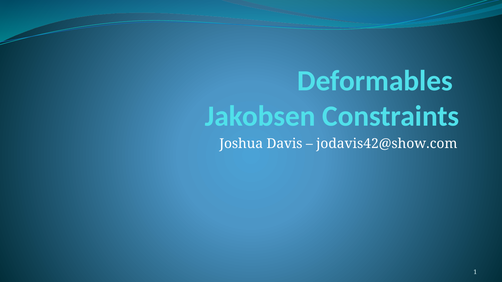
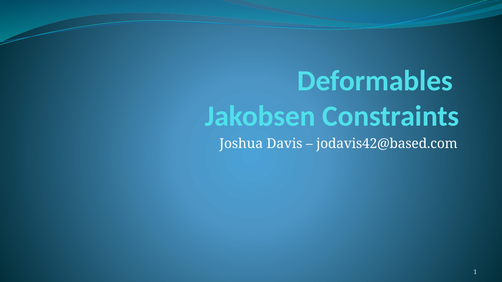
jodavis42@show.com: jodavis42@show.com -> jodavis42@based.com (387, 144)
